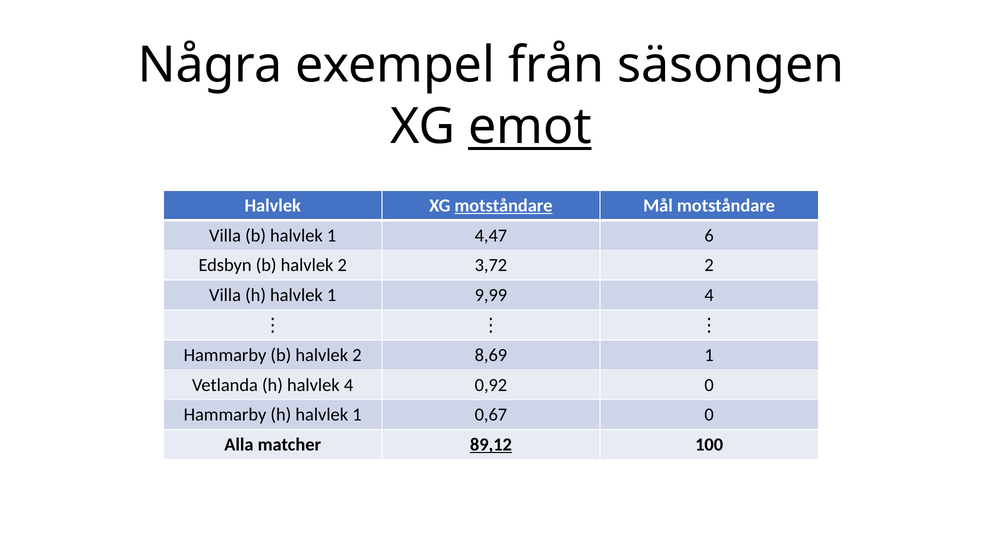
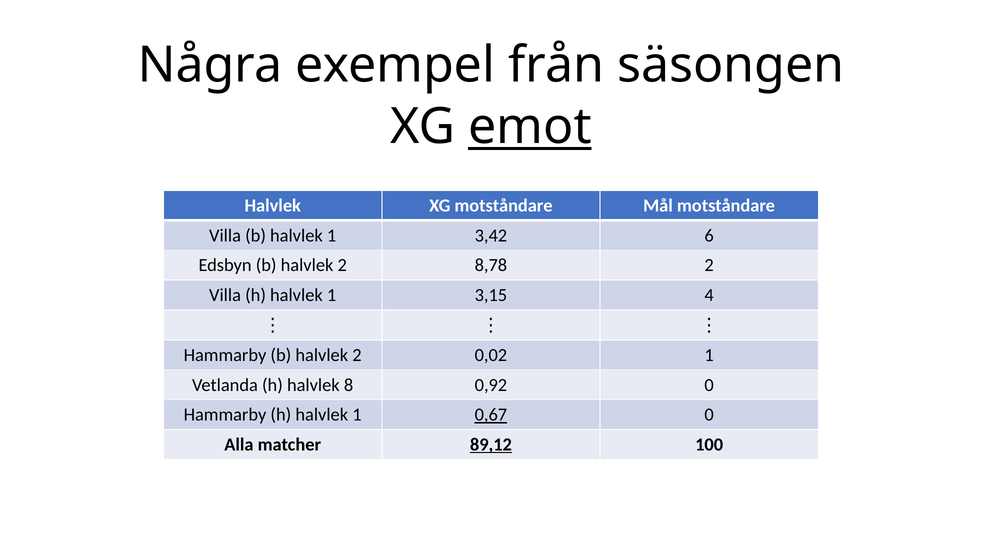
motståndare underline: present -> none (504, 205)
4,47: 4,47 -> 3,42 (491, 235)
3,72: 3,72 -> 8,78 (491, 265)
9,99: 9,99 -> 3,15 (491, 295)
8,69: 8,69 -> 0,02 (491, 355)
halvlek 4: 4 -> 8 (349, 385)
0,67 underline: none -> present (491, 414)
